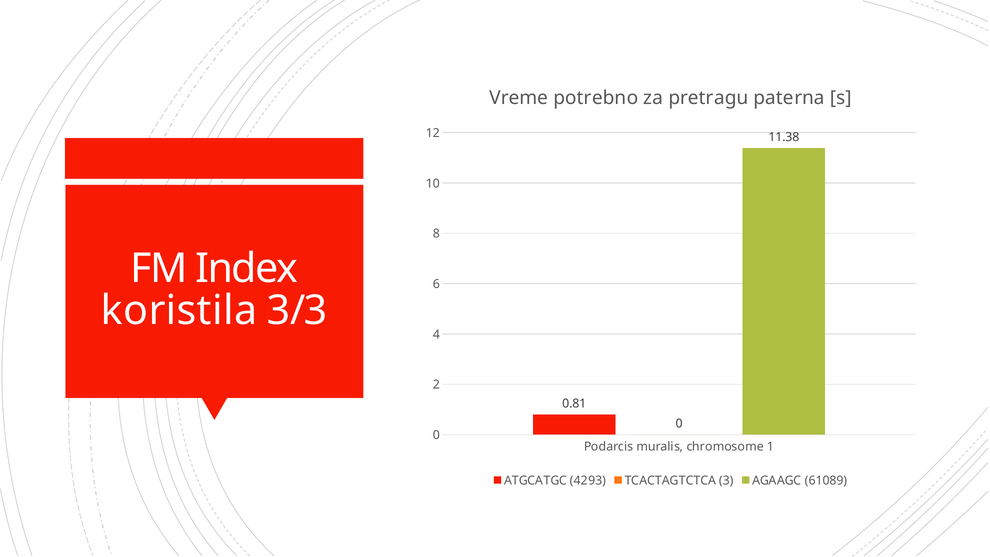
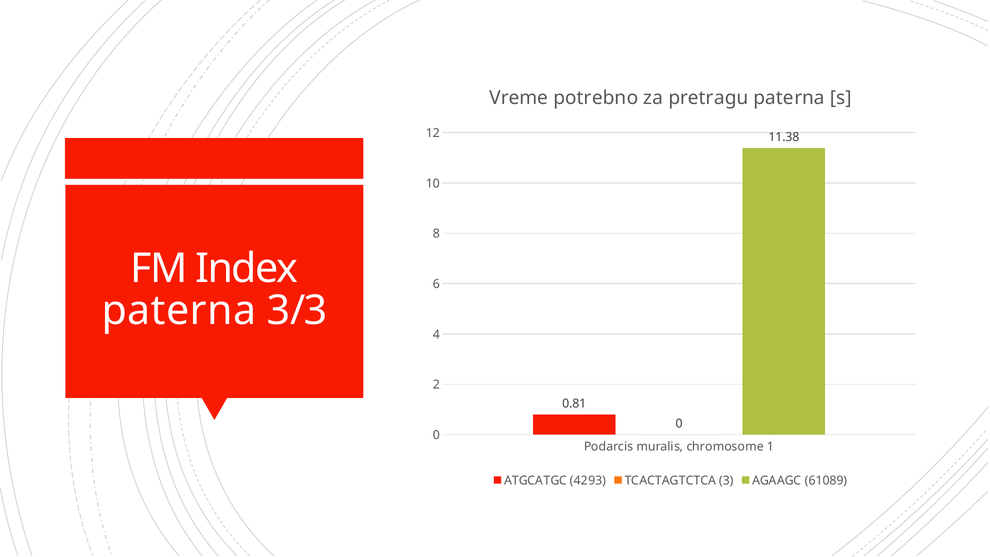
koristila: koristila -> paterna (179, 311)
